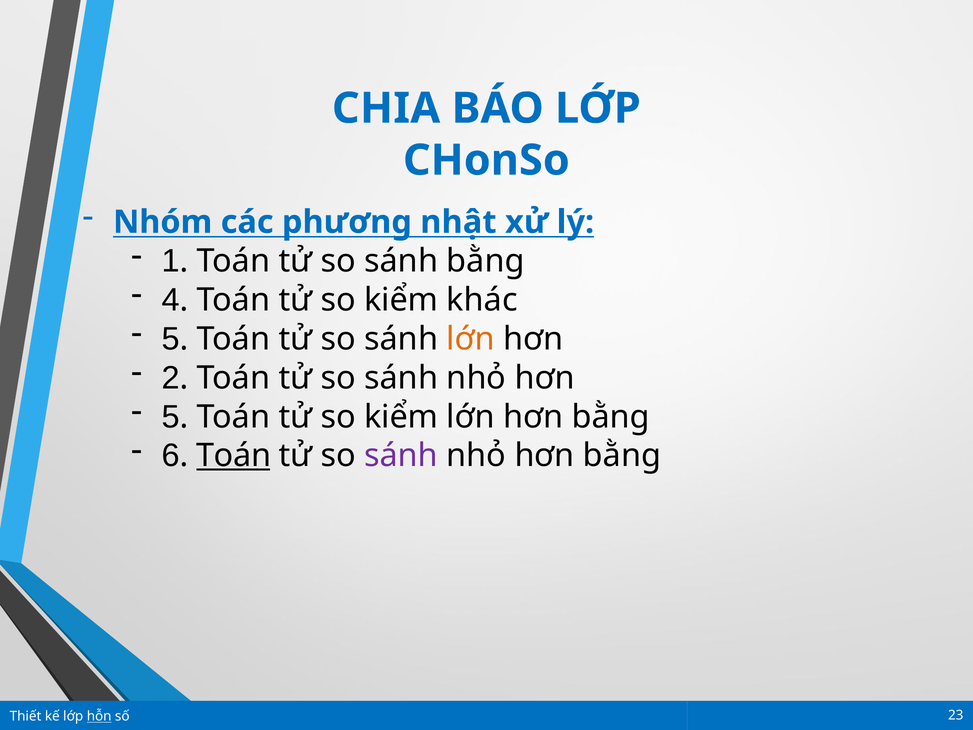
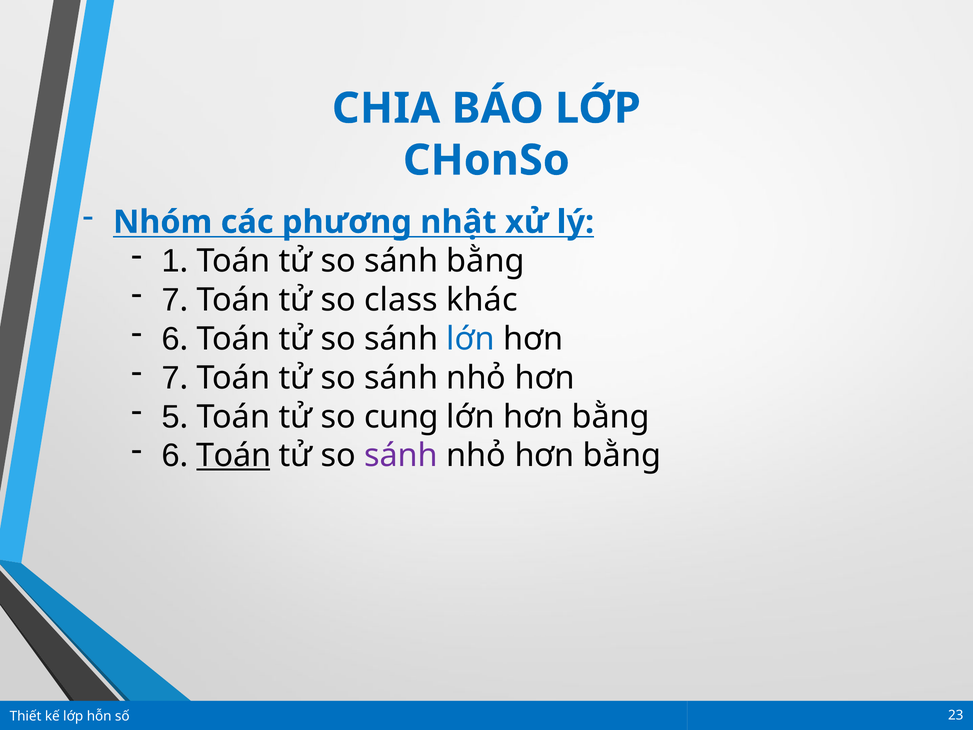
4: 4 -> 7 (171, 300)
kiểm: kiểm -> class (401, 300)
5: 5 -> 6 (171, 339)
lớn colour: orange -> blue (471, 339)
2: 2 -> 7 (171, 378)
kiểm: kiểm -> cung (401, 417)
hỗn underline: present -> none (99, 716)
